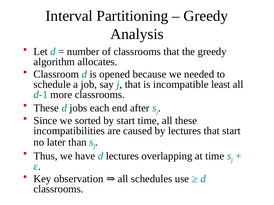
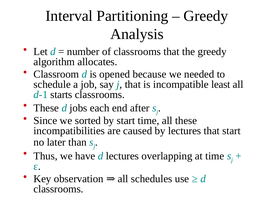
more: more -> starts (61, 95)
